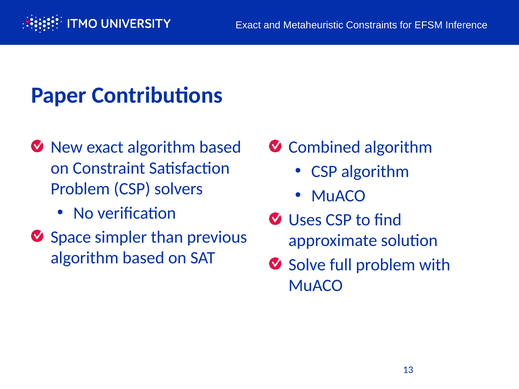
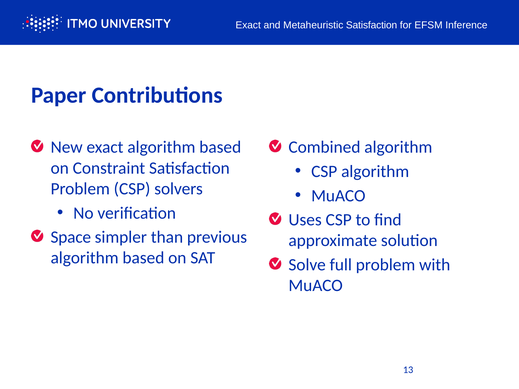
Metaheuristic Constraints: Constraints -> Satisfaction (372, 25)
